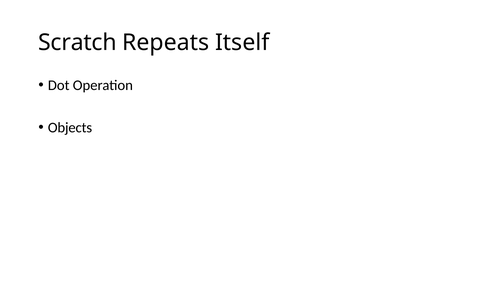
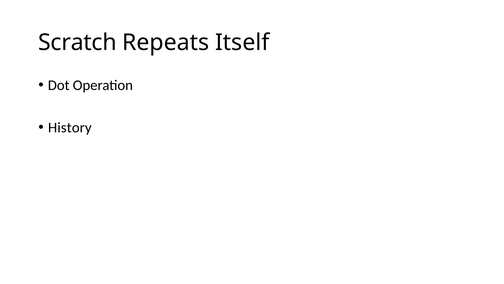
Objects: Objects -> History (70, 127)
